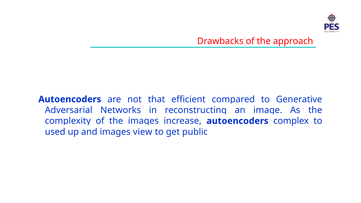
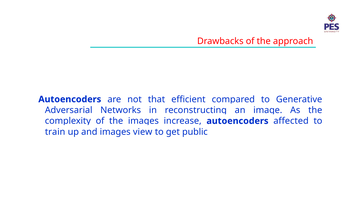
complex: complex -> affected (291, 121)
used: used -> train (55, 132)
